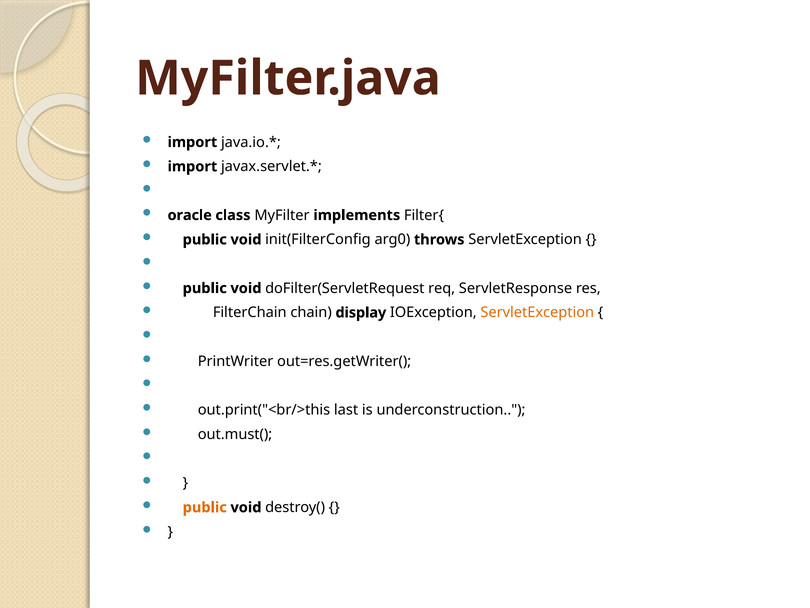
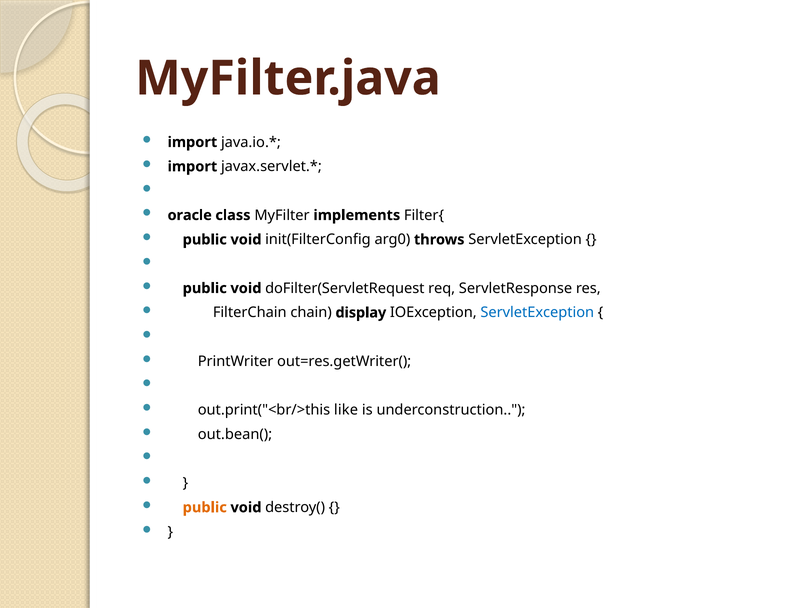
ServletException colour: orange -> blue (537, 312)
last: last -> like (346, 410)
out.must(: out.must( -> out.bean( (235, 434)
